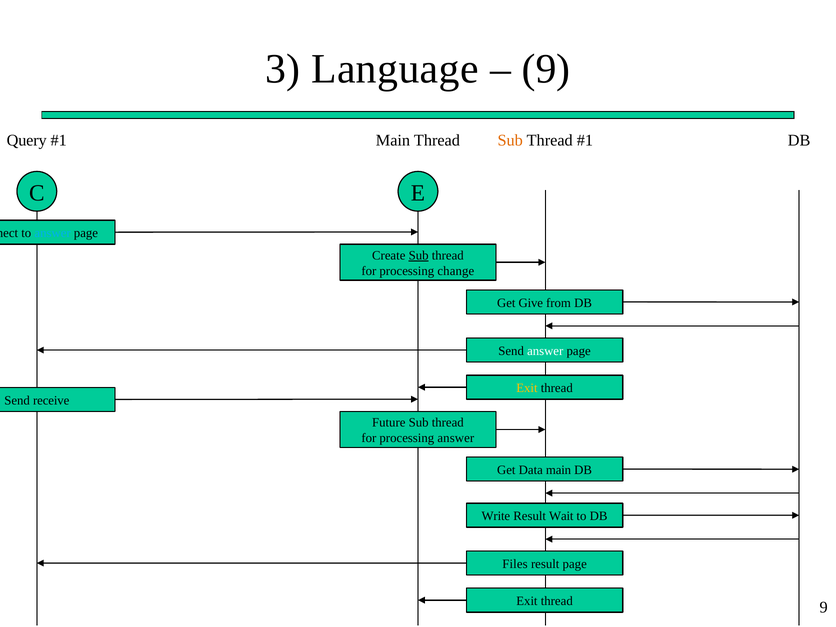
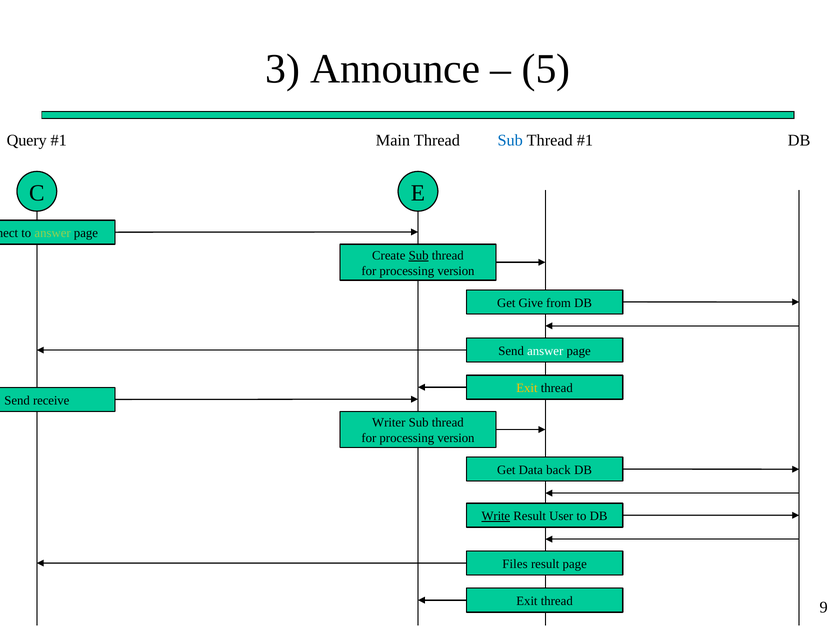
Language: Language -> Announce (395, 69)
9: 9 -> 5 (546, 69)
Sub colour: orange -> blue (510, 140)
answer colour: light blue -> light green (53, 233)
change: change -> version (456, 271)
Future: Future -> Writer (389, 423)
answer: answer -> version (456, 438)
Data main: main -> back (558, 470)
Write underline: none -> present (496, 516)
Wait: Wait -> User (561, 516)
